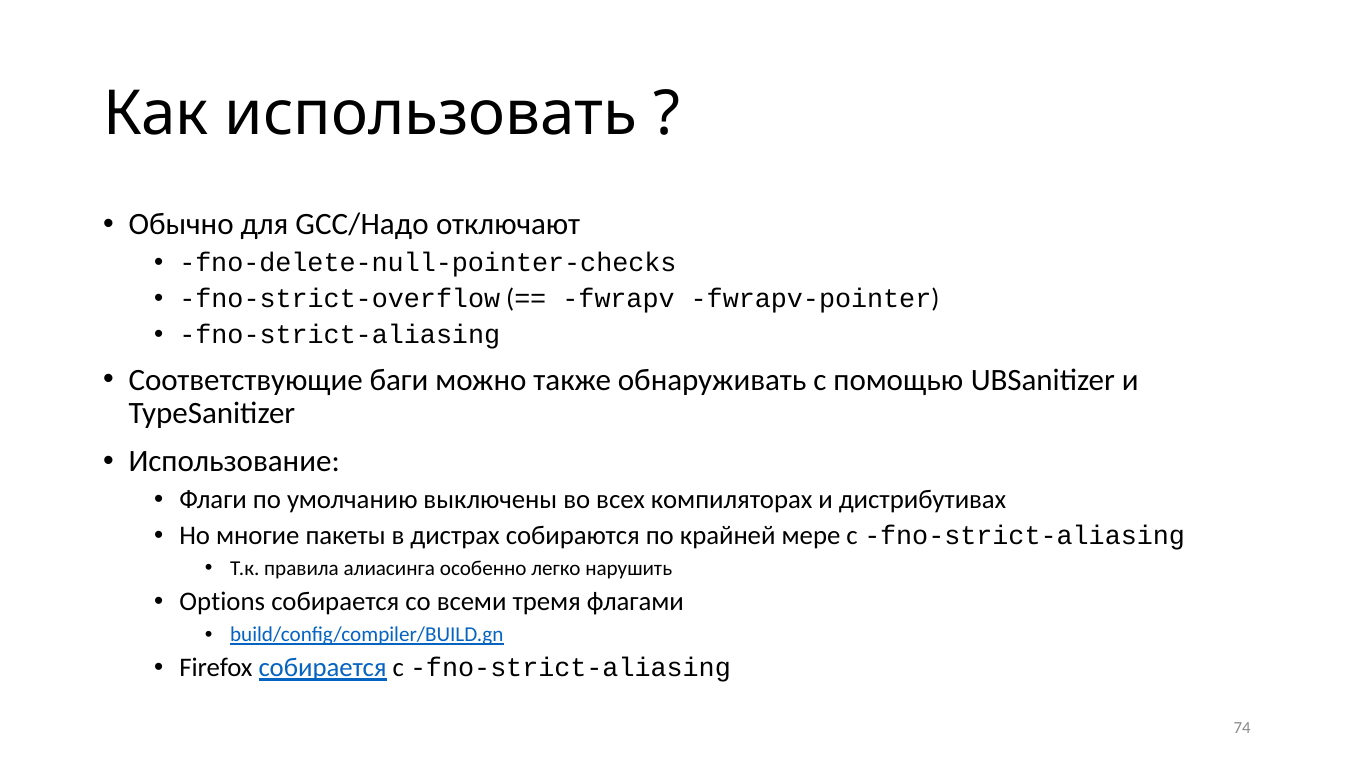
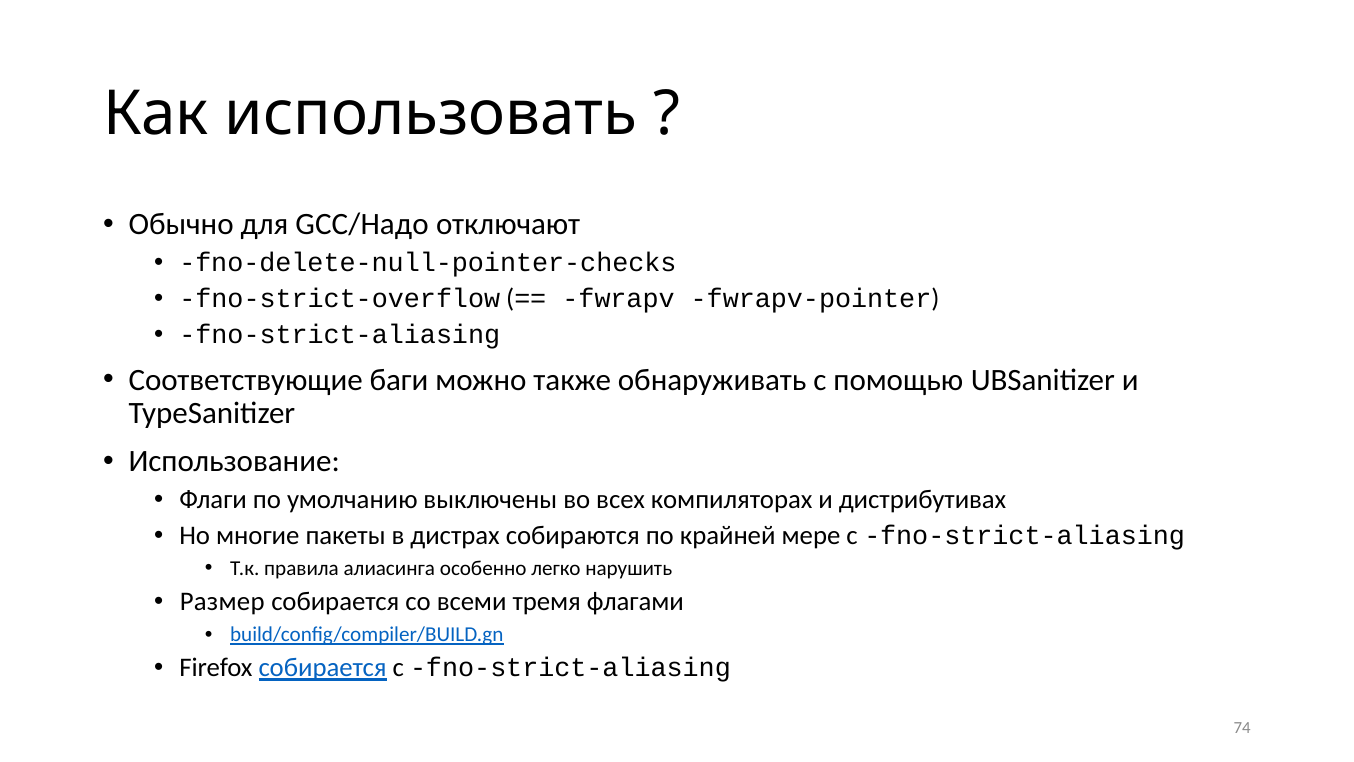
Options: Options -> Размер (222, 601)
